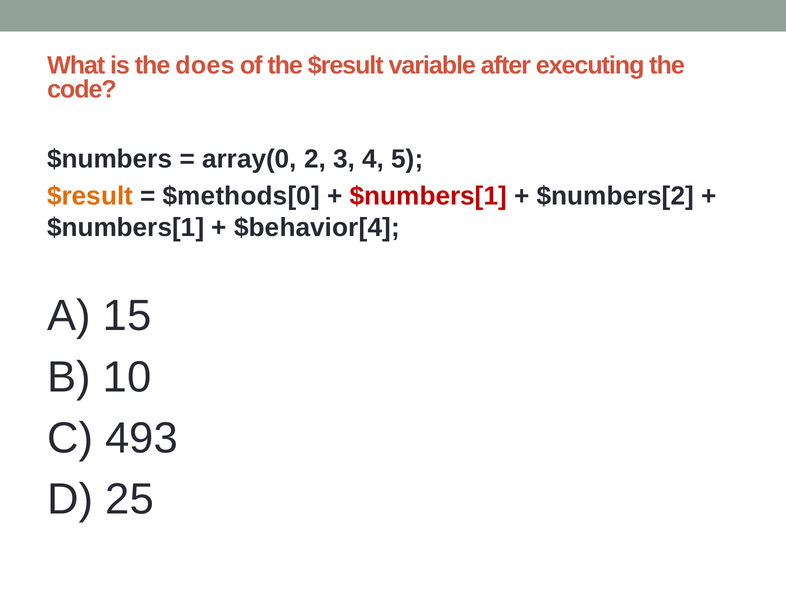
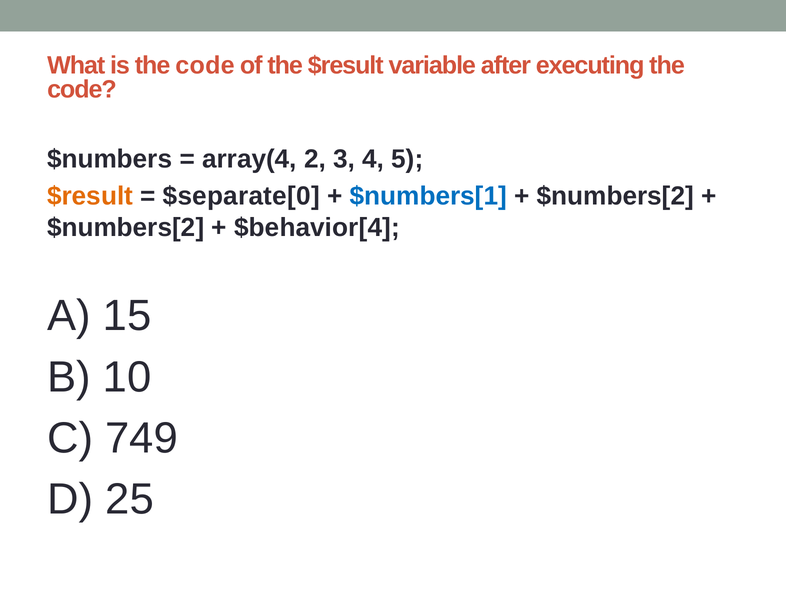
is the does: does -> code (205, 66)
array(0: array(0 -> array(4 (249, 159)
$methods[0: $methods[0 -> $separate[0 (241, 196)
$numbers[1 colour: red -> blue (428, 196)
$numbers[1: $numbers[1 -> $numbers[2 (126, 227)
493: 493 -> 749 (142, 438)
